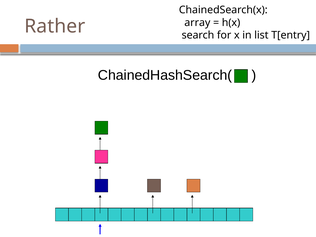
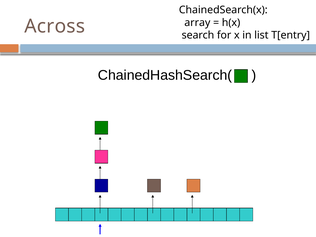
Rather: Rather -> Across (55, 26)
